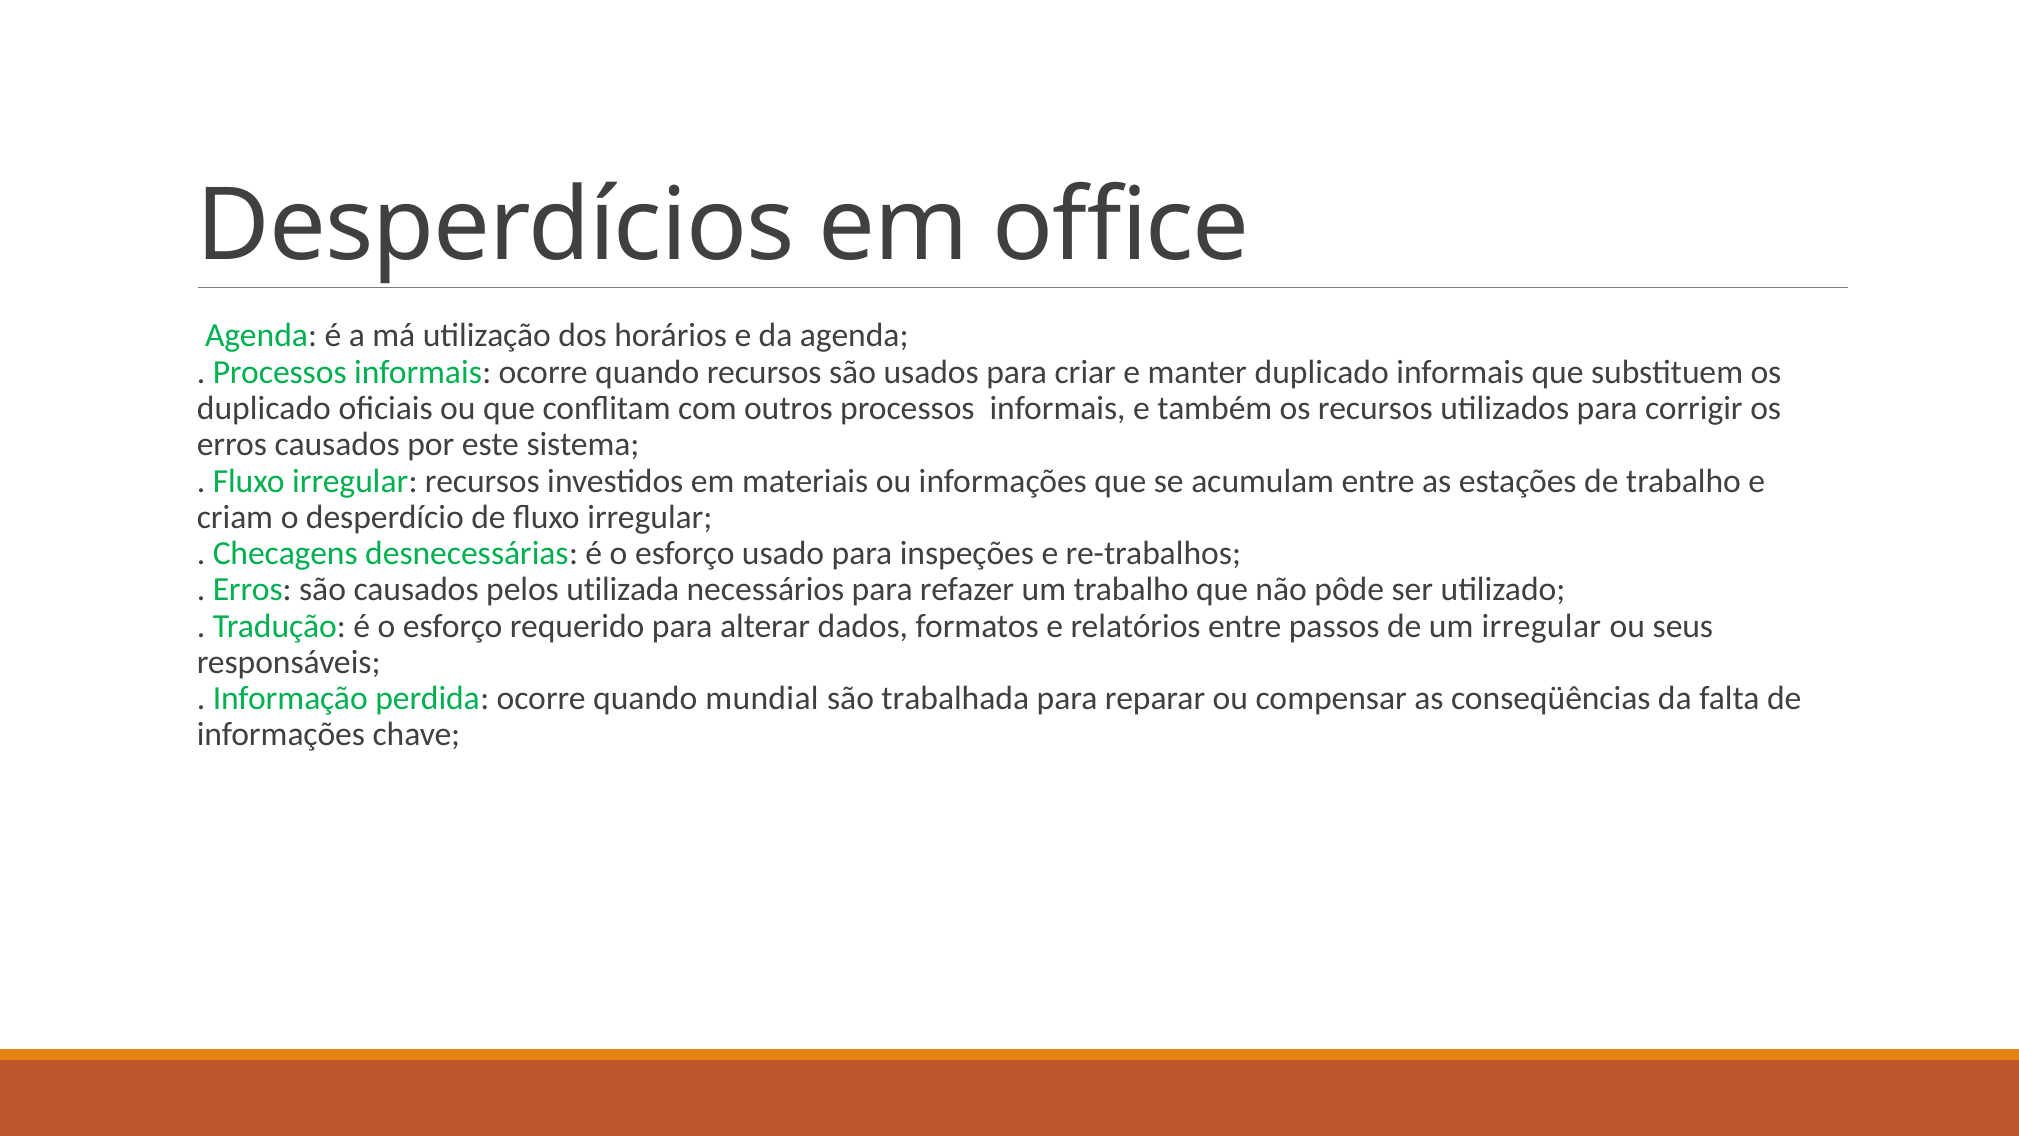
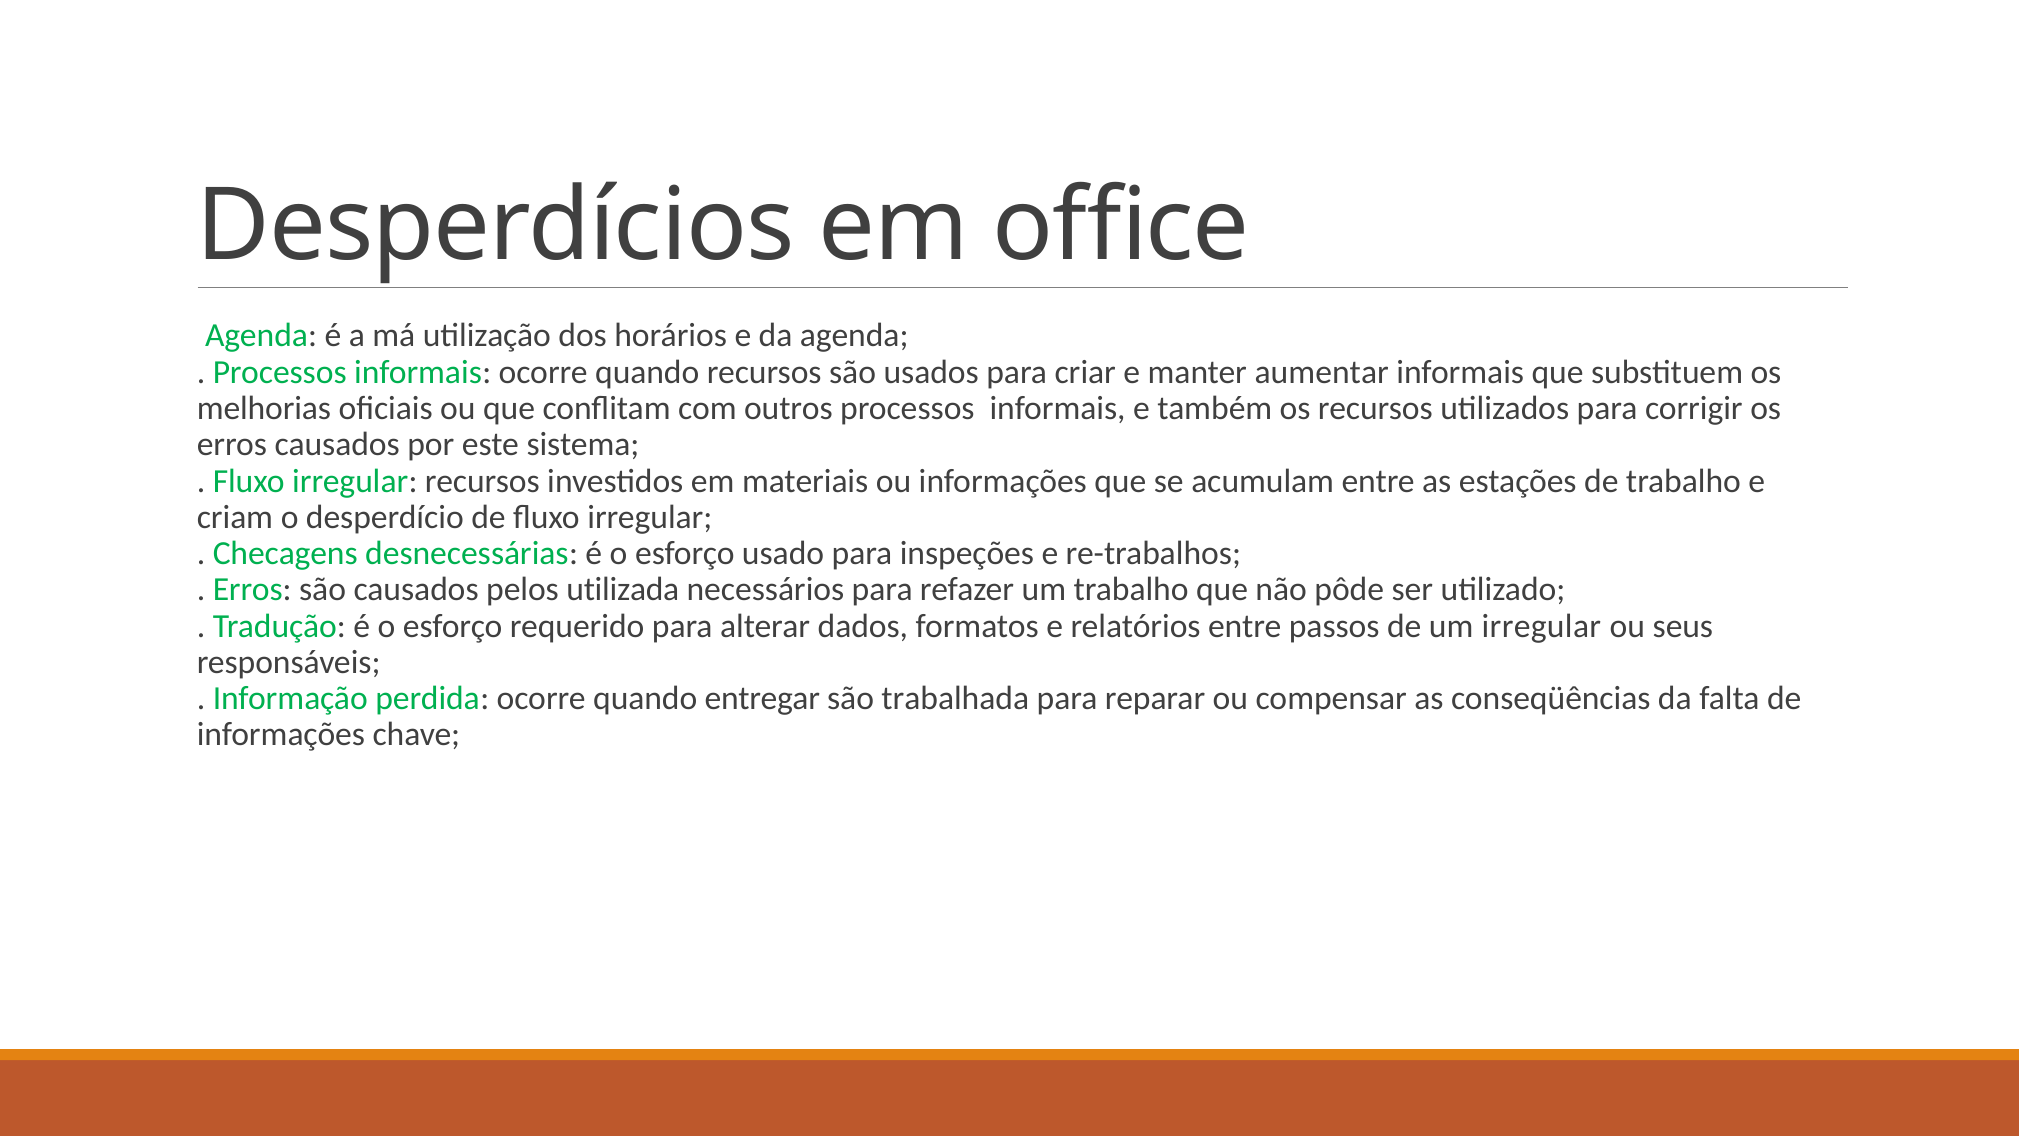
manter duplicado: duplicado -> aumentar (1322, 372)
duplicado: duplicado -> melhorias (264, 408)
mundial: mundial -> entregar (762, 698)
